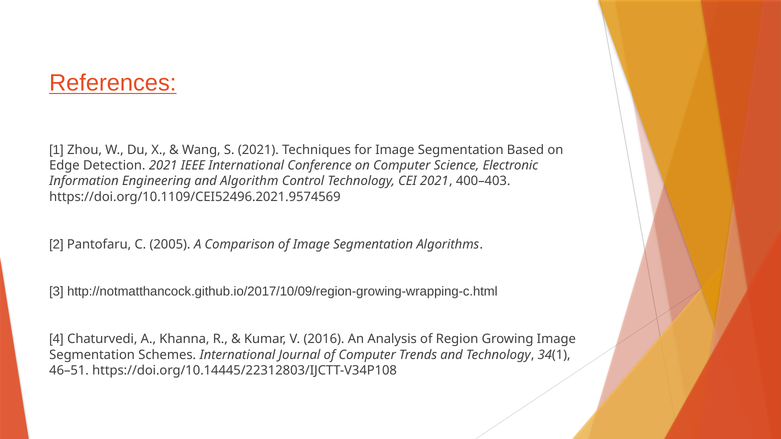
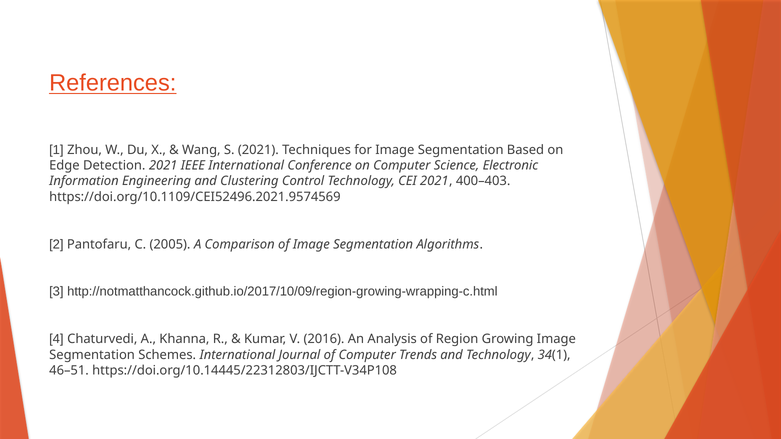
Algorithm: Algorithm -> Clustering (249, 181)
